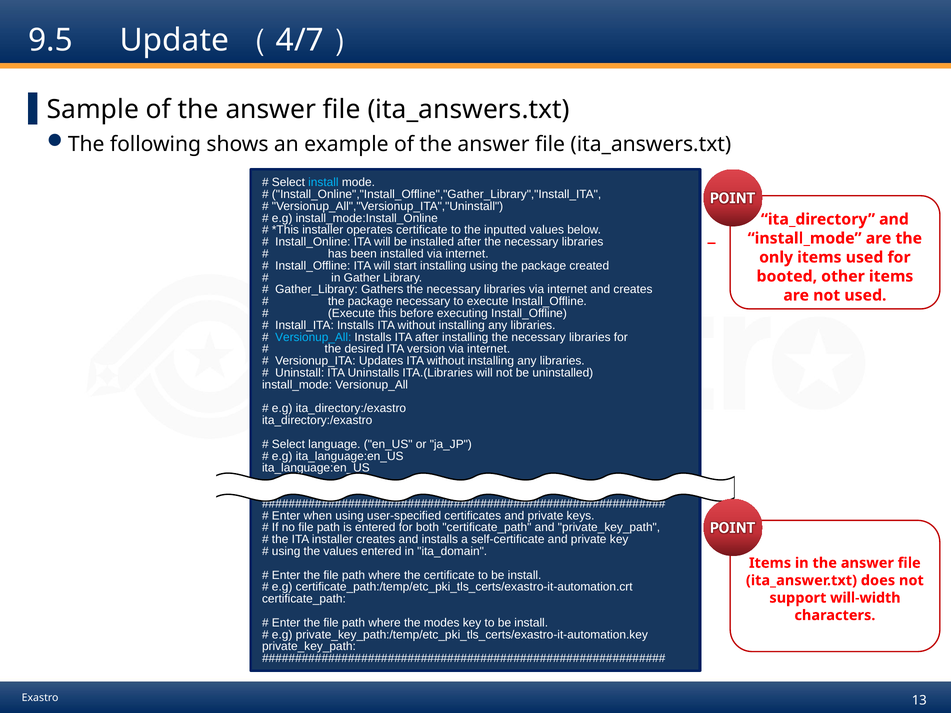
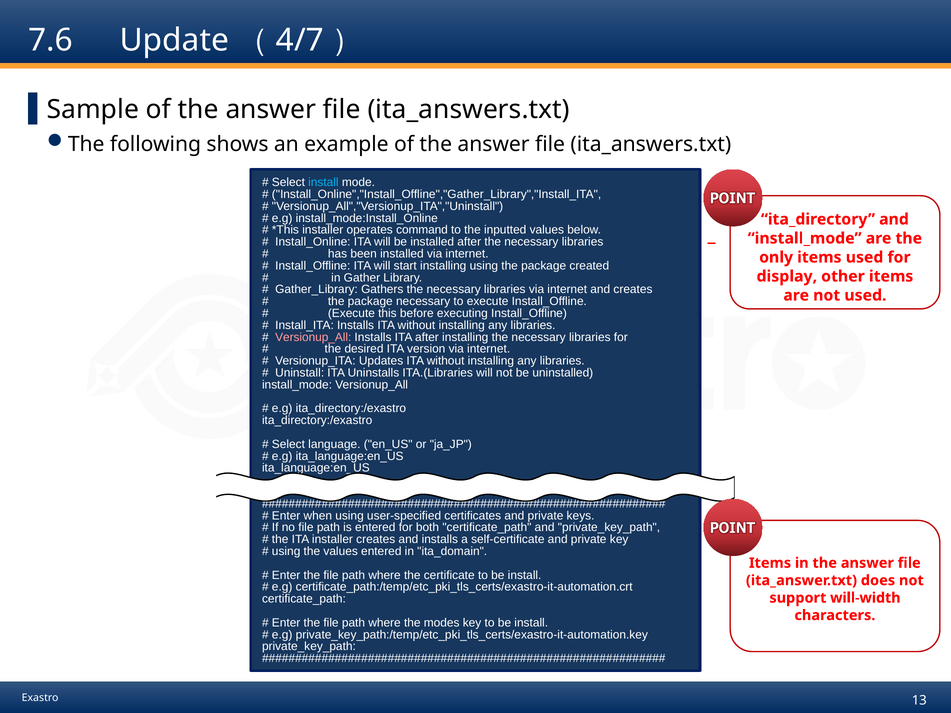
9.5: 9.5 -> 7.6 (51, 40)
operates certificate: certificate -> command (422, 230)
booted: booted -> display (787, 276)
Versionup_All colour: light blue -> pink (313, 337)
